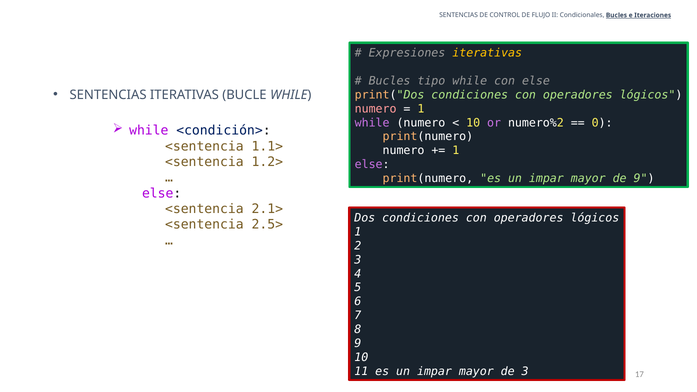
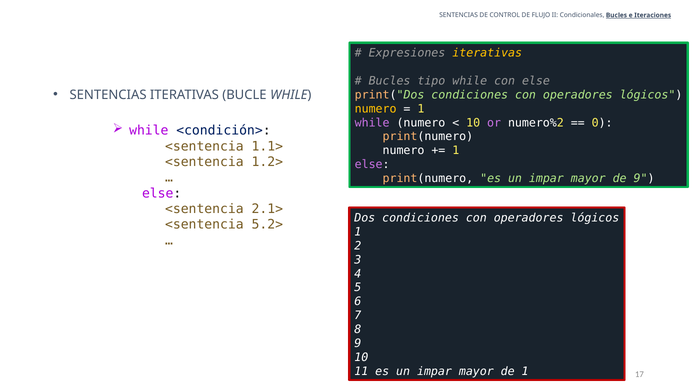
numero colour: pink -> yellow (376, 109)
2.5>: 2.5> -> 5.2> (267, 225)
de 3: 3 -> 1 (525, 371)
